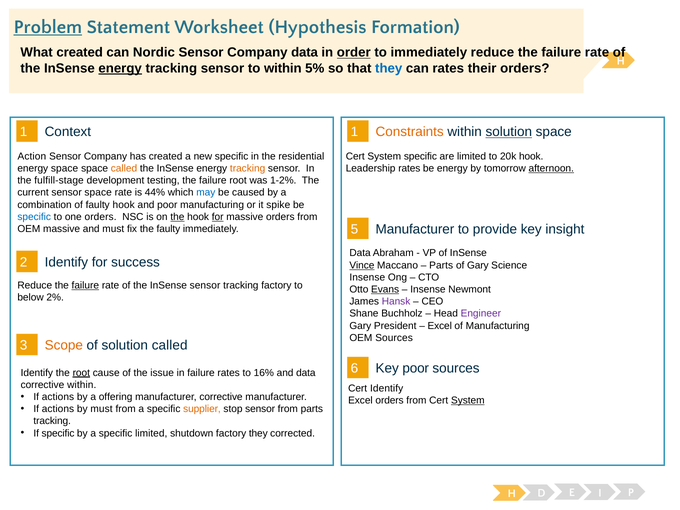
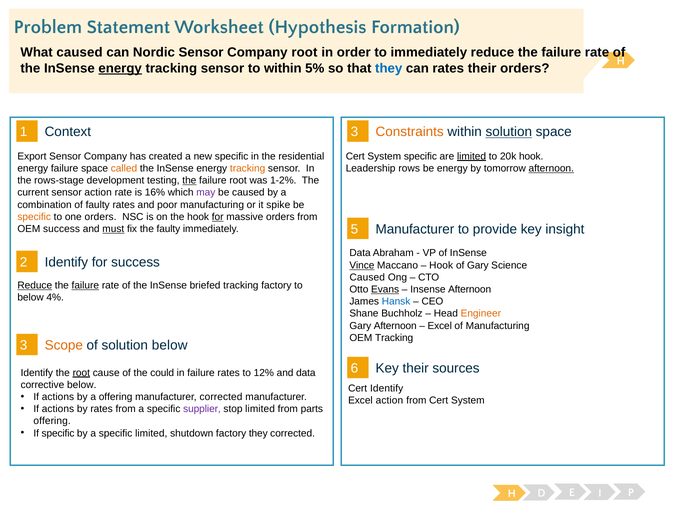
Problem underline: present -> none (48, 27)
What created: created -> caused (80, 52)
Company data: data -> root (304, 52)
order underline: present -> none (354, 52)
1 1: 1 -> 3 (354, 132)
limited underline: none -> present (472, 156)
Action: Action -> Export (32, 156)
Leadership rates: rates -> rows (409, 168)
energy space: space -> failure (65, 168)
fulfill-stage: fulfill-stage -> rows-stage (59, 180)
the underline: none -> present (189, 180)
sensor space: space -> action (98, 193)
44%: 44% -> 16% (155, 193)
may colour: blue -> purple (206, 193)
faulty hook: hook -> rates (124, 205)
specific colour: blue -> orange (34, 217)
the underline: present -> none (177, 217)
OEM massive: massive -> success (62, 229)
must underline: none -> present (113, 229)
Parts: Parts -> Hook (441, 265)
Insense: Insense -> Caused (367, 277)
Reduce underline: none -> present (35, 286)
InSense sensor: sensor -> briefed (205, 286)
Insense Newmont: Newmont -> Afternoon (470, 289)
2%: 2% -> 4% (55, 298)
Hansk colour: purple -> blue (396, 302)
Engineer colour: purple -> orange (481, 314)
Gary President: President -> Afternoon (395, 326)
OEM Sources: Sources -> Tracking (394, 338)
solution called: called -> below (170, 345)
Key poor: poor -> their (416, 368)
issue: issue -> could (162, 373)
16%: 16% -> 12% (264, 373)
corrective within: within -> below (82, 385)
manufacturer corrective: corrective -> corrected (221, 397)
Excel orders: orders -> action (389, 400)
System underline: present -> none (468, 400)
by must: must -> rates (102, 409)
supplier colour: orange -> purple (202, 409)
stop sensor: sensor -> limited (260, 409)
tracking: tracking -> offering (52, 421)
